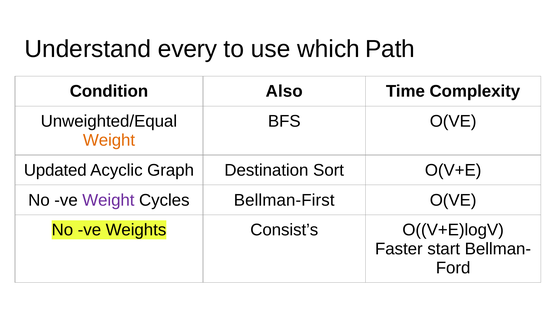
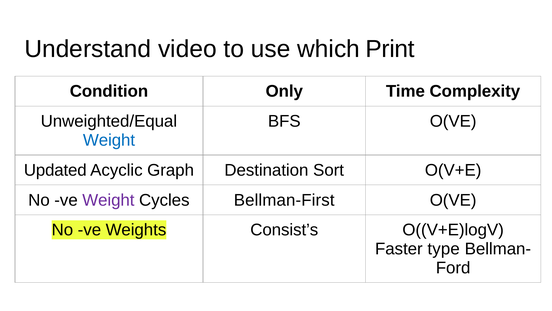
every: every -> video (187, 49)
Path: Path -> Print (390, 49)
Also: Also -> Only (284, 91)
Weight colour: orange -> blue (109, 140)
start: start -> type (444, 249)
